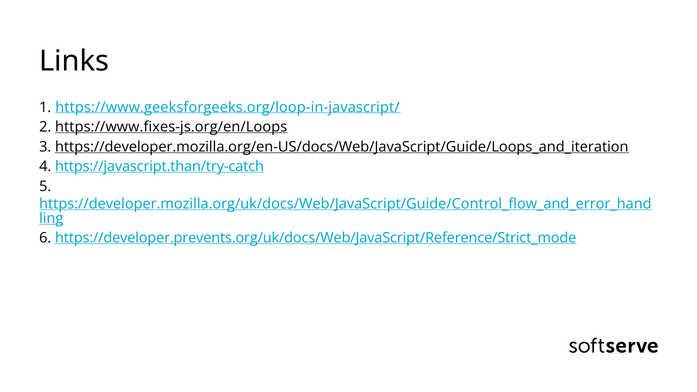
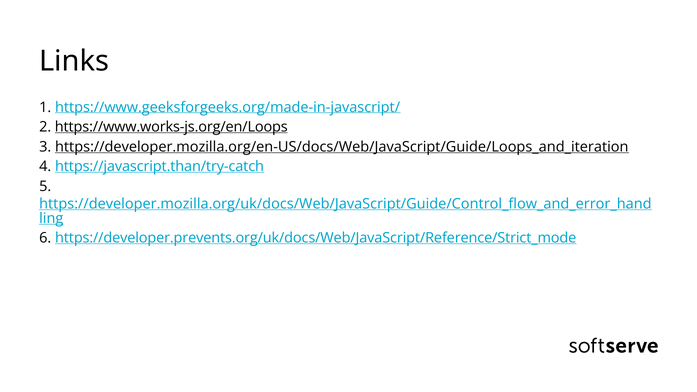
https://www.geeksforgeeks.org/loop-in-javascript/: https://www.geeksforgeeks.org/loop-in-javascript/ -> https://www.geeksforgeeks.org/made-in-javascript/ (228, 107)
https://www.fixes-js.org/en/Loops: https://www.fixes-js.org/en/Loops -> https://www.works-js.org/en/Loops (171, 127)
